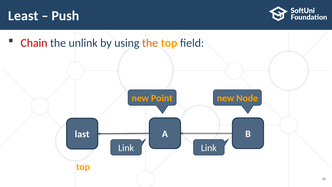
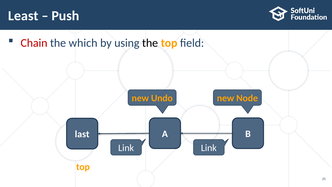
unlink: unlink -> which (83, 43)
the colour: orange -> black (150, 43)
Point: Point -> Undo (162, 98)
